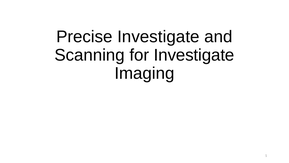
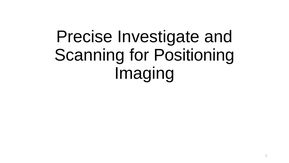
for Investigate: Investigate -> Positioning (194, 55)
